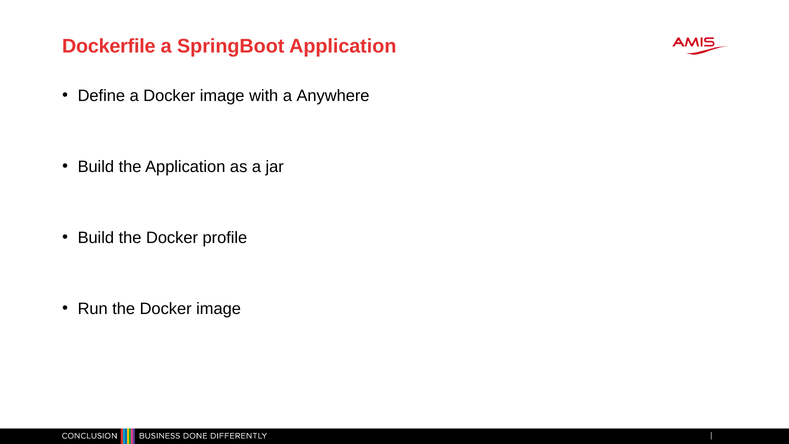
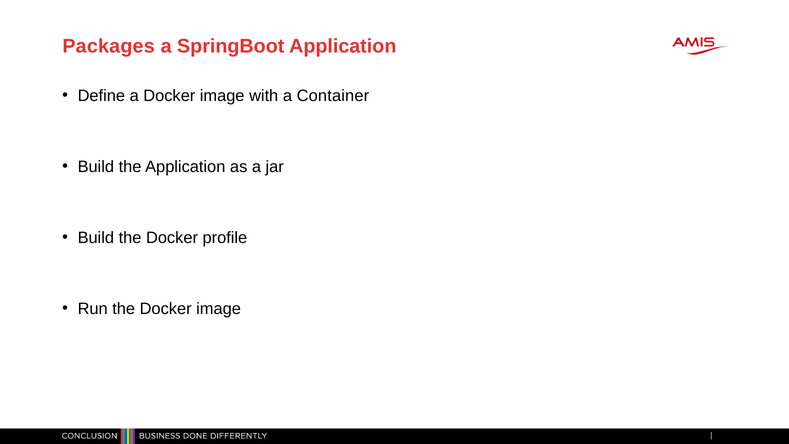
Dockerfile: Dockerfile -> Packages (109, 46)
Anywhere: Anywhere -> Container (333, 96)
